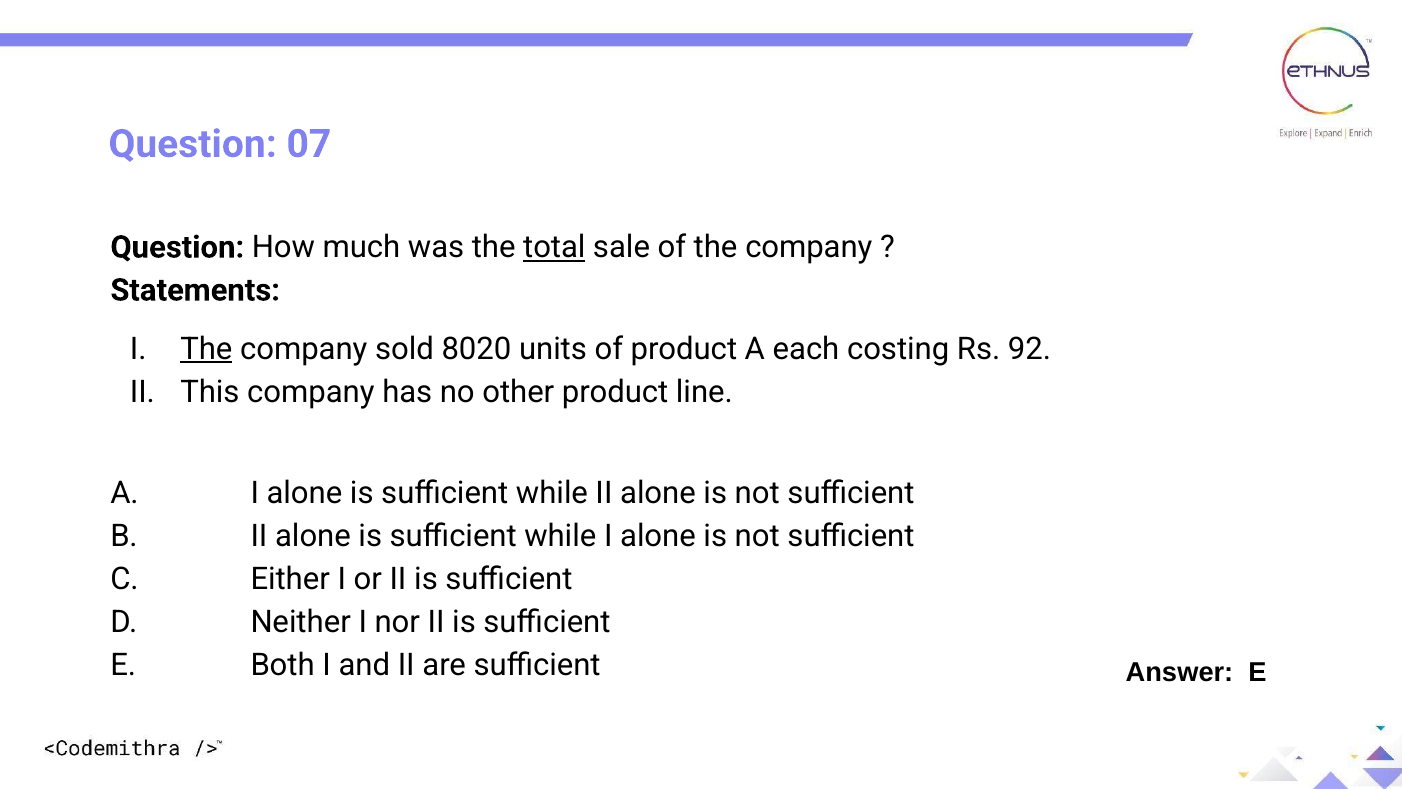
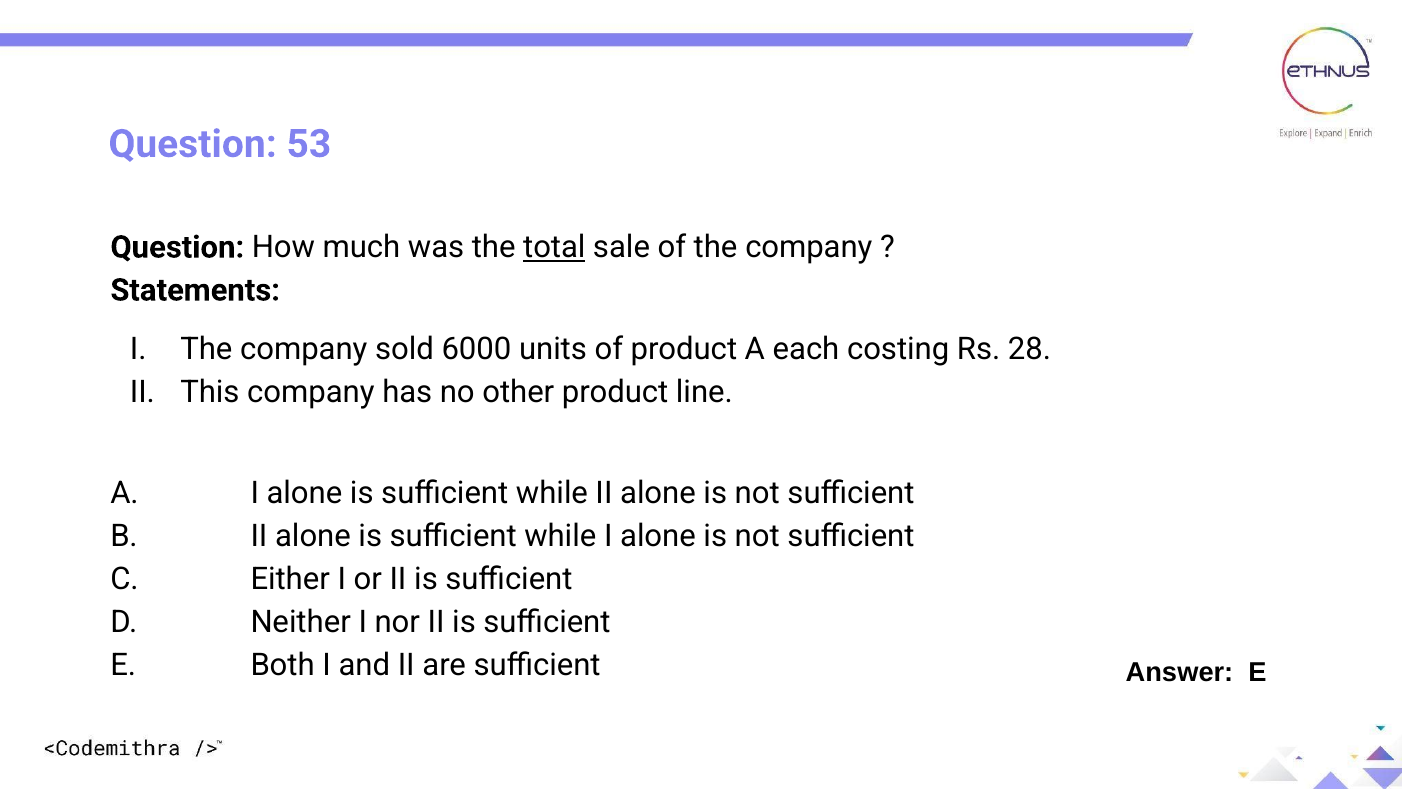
07: 07 -> 53 (309, 144)
The underline: present -> none (206, 349)
8020: 8020 -> 6000 (476, 349)
92: 92 -> 28 (1029, 349)
